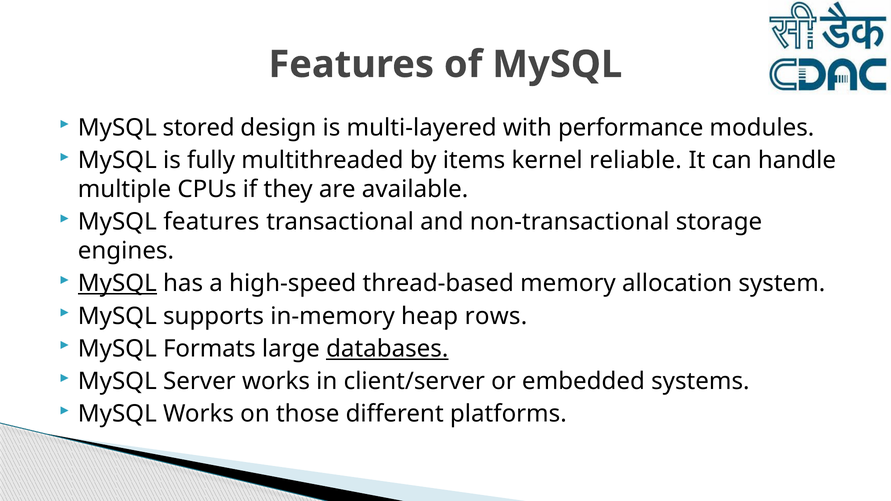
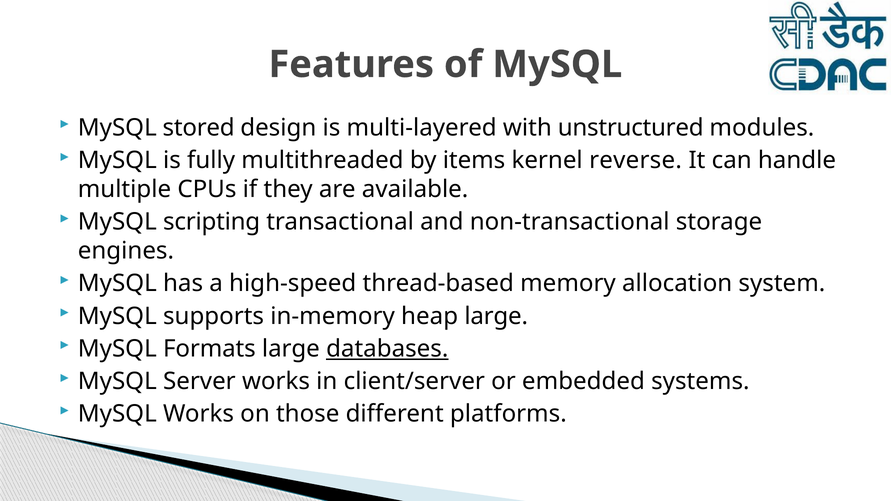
performance: performance -> unstructured (631, 128)
reliable: reliable -> reverse (635, 160)
MySQL features: features -> scripting (212, 222)
MySQL underline: present -> none (117, 284)
heap rows: rows -> large (496, 316)
